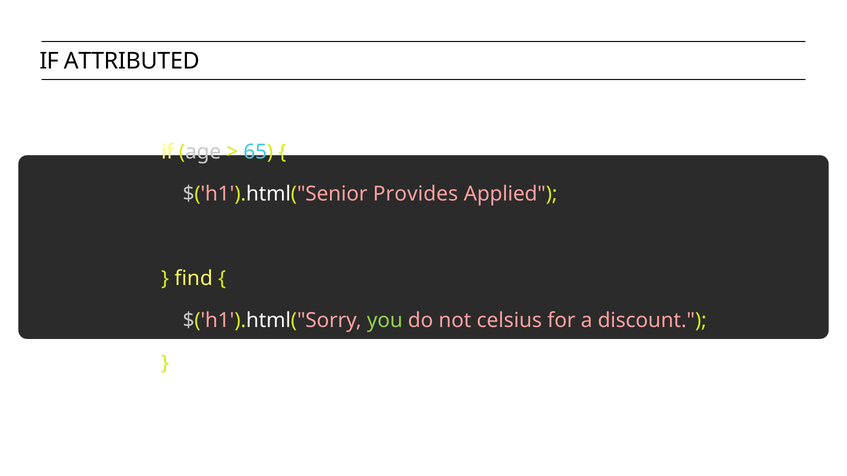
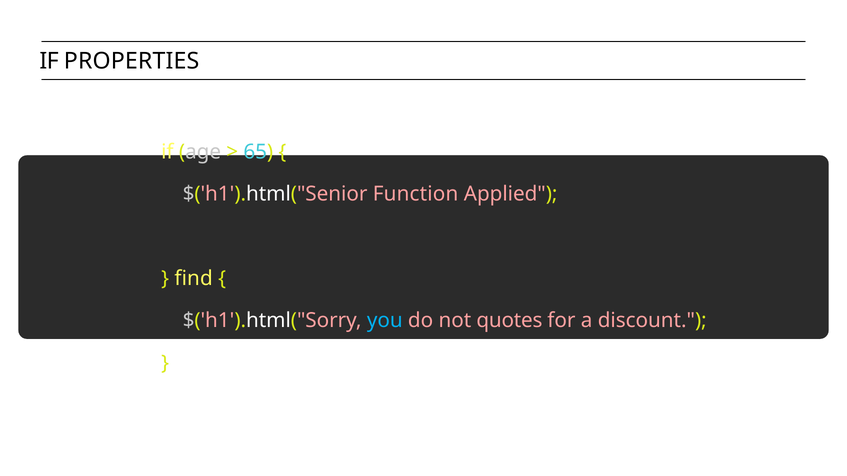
ATTRIBUTED: ATTRIBUTED -> PROPERTIES (132, 61)
Provides: Provides -> Function (416, 194)
you colour: light green -> light blue (385, 320)
celsius: celsius -> quotes (509, 320)
